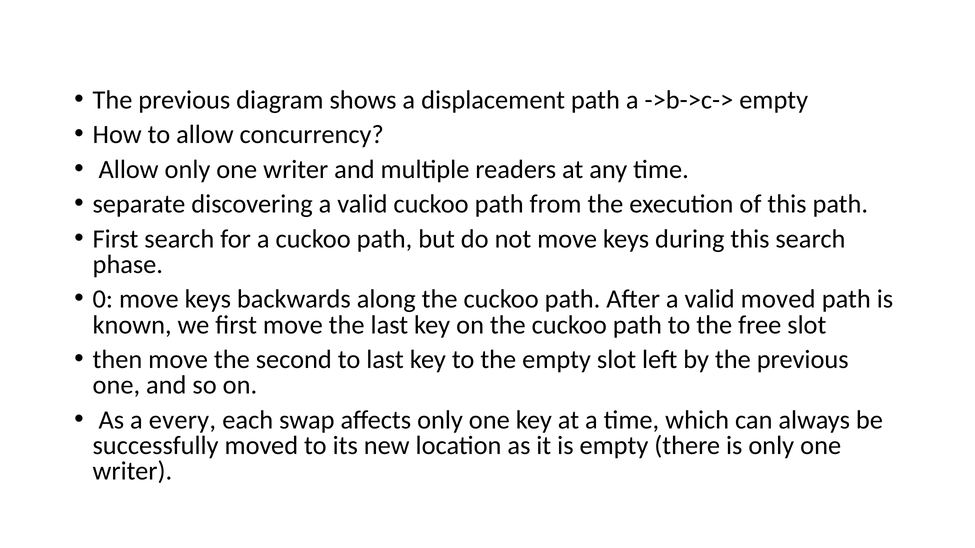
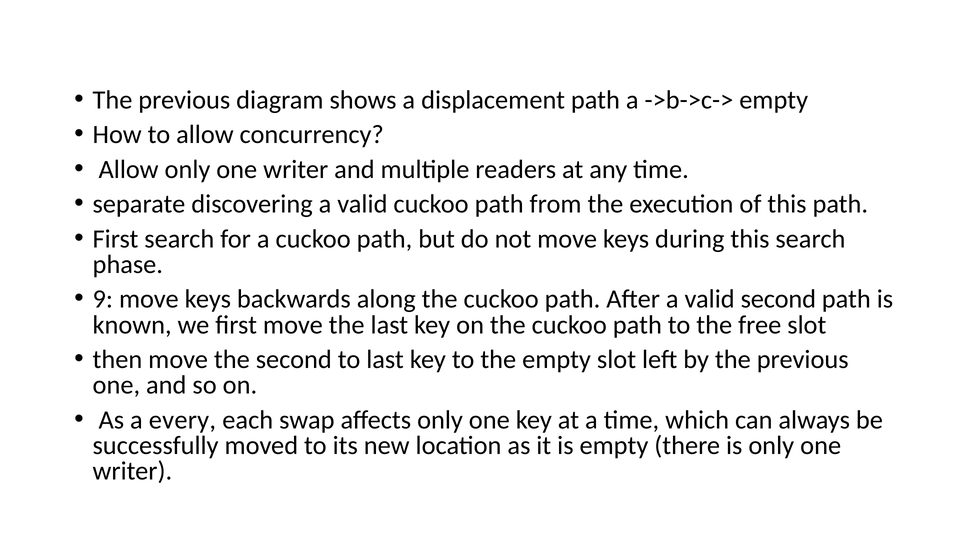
0: 0 -> 9 (103, 300)
valid moved: moved -> second (778, 300)
